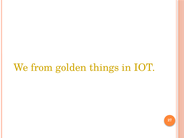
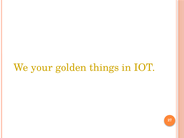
from: from -> your (42, 68)
